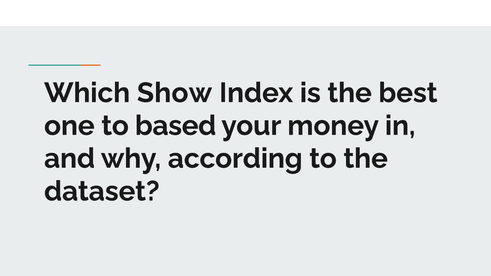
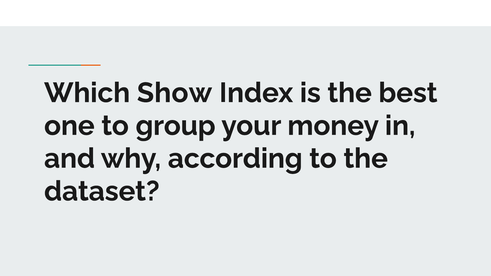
based: based -> group (176, 126)
